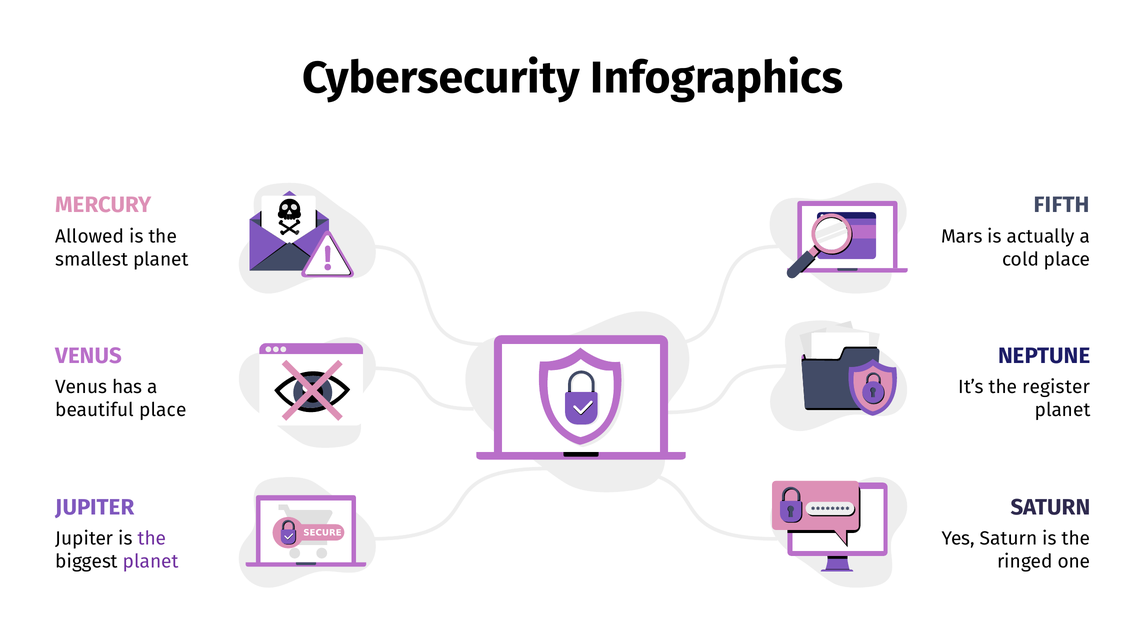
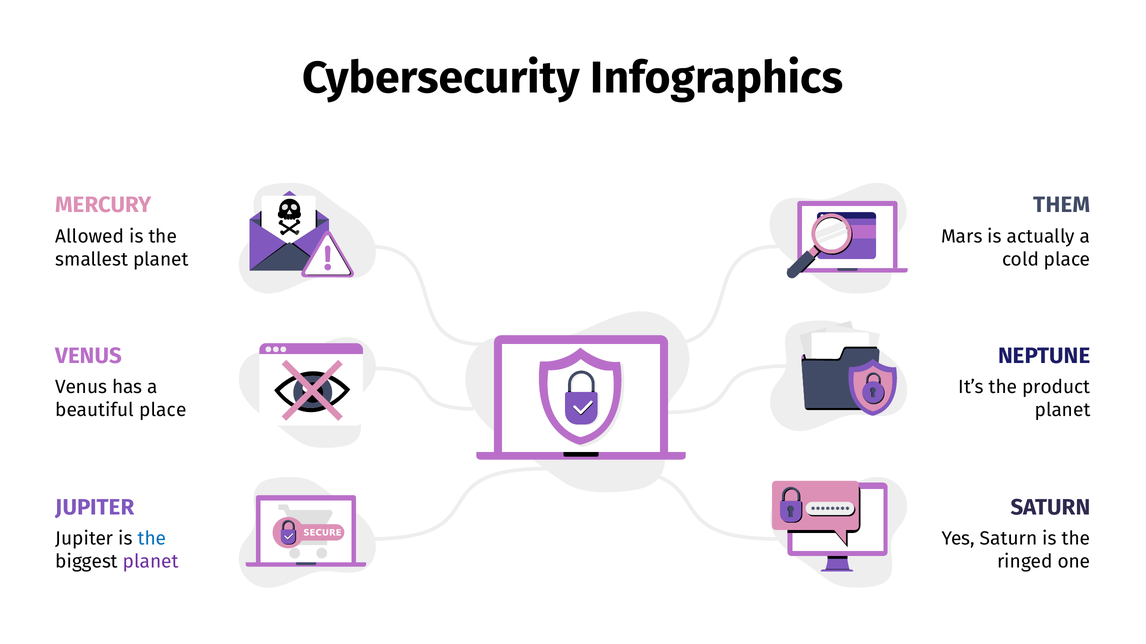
FIFTH: FIFTH -> THEM (1062, 205)
register: register -> product (1056, 387)
the colour: purple -> blue (152, 539)
